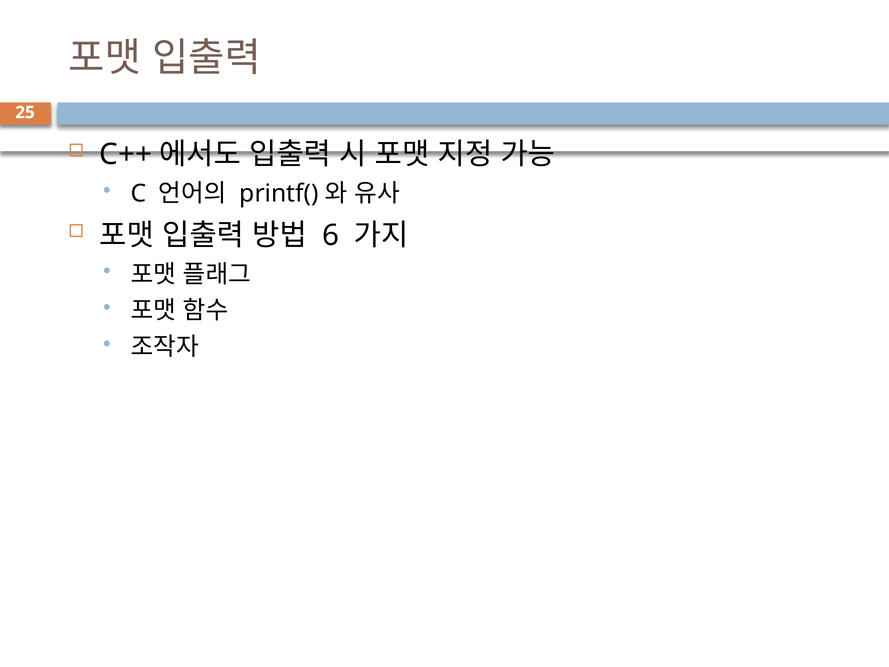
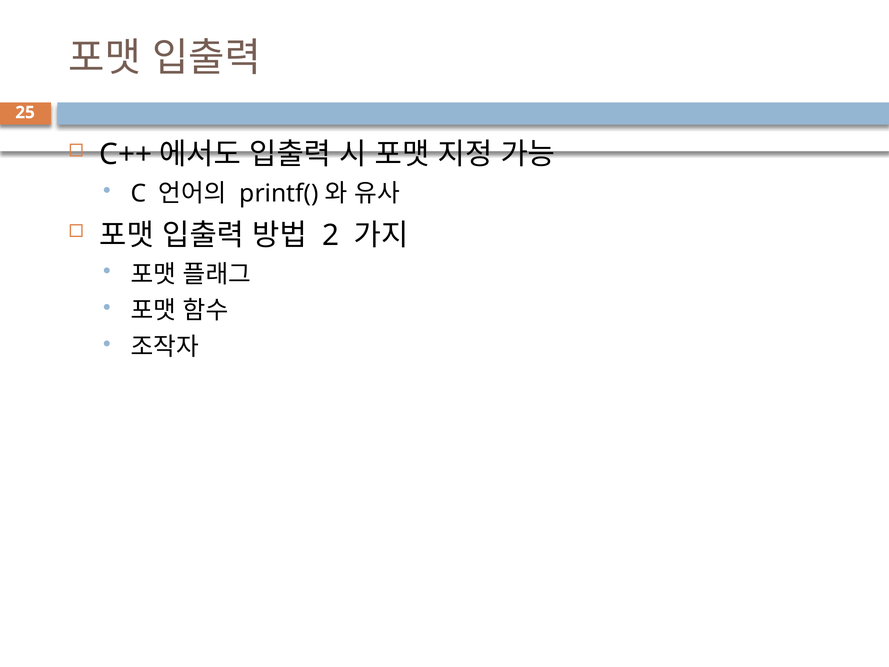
6: 6 -> 2 (331, 235)
